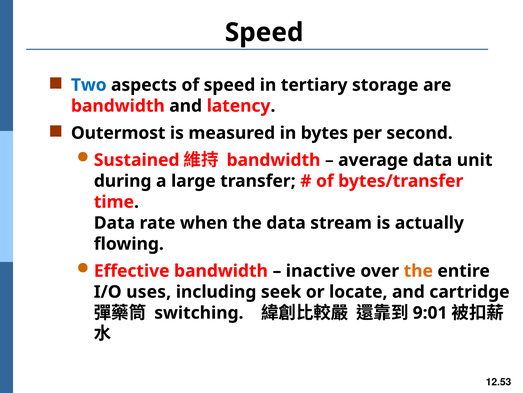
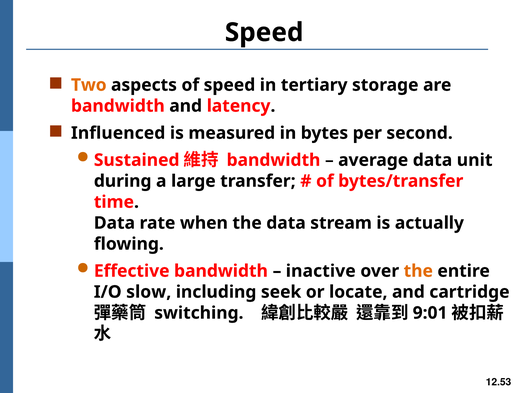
Two colour: blue -> orange (89, 85)
Outermost: Outermost -> Influenced (118, 133)
uses: uses -> slow (149, 291)
